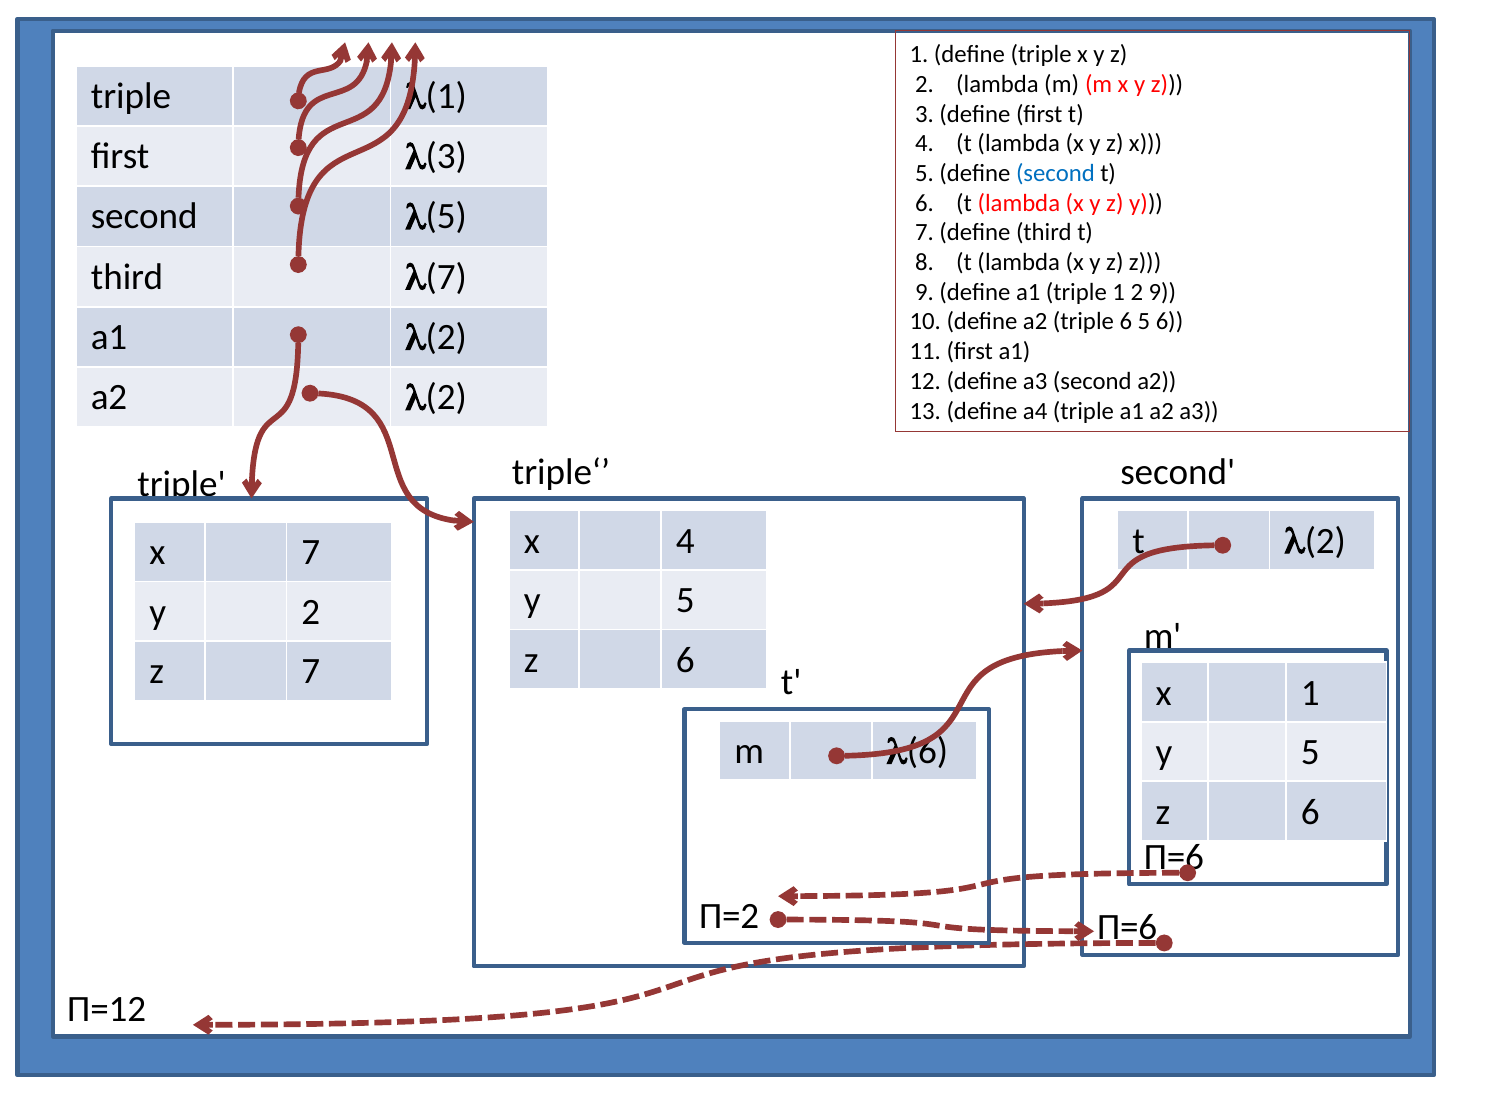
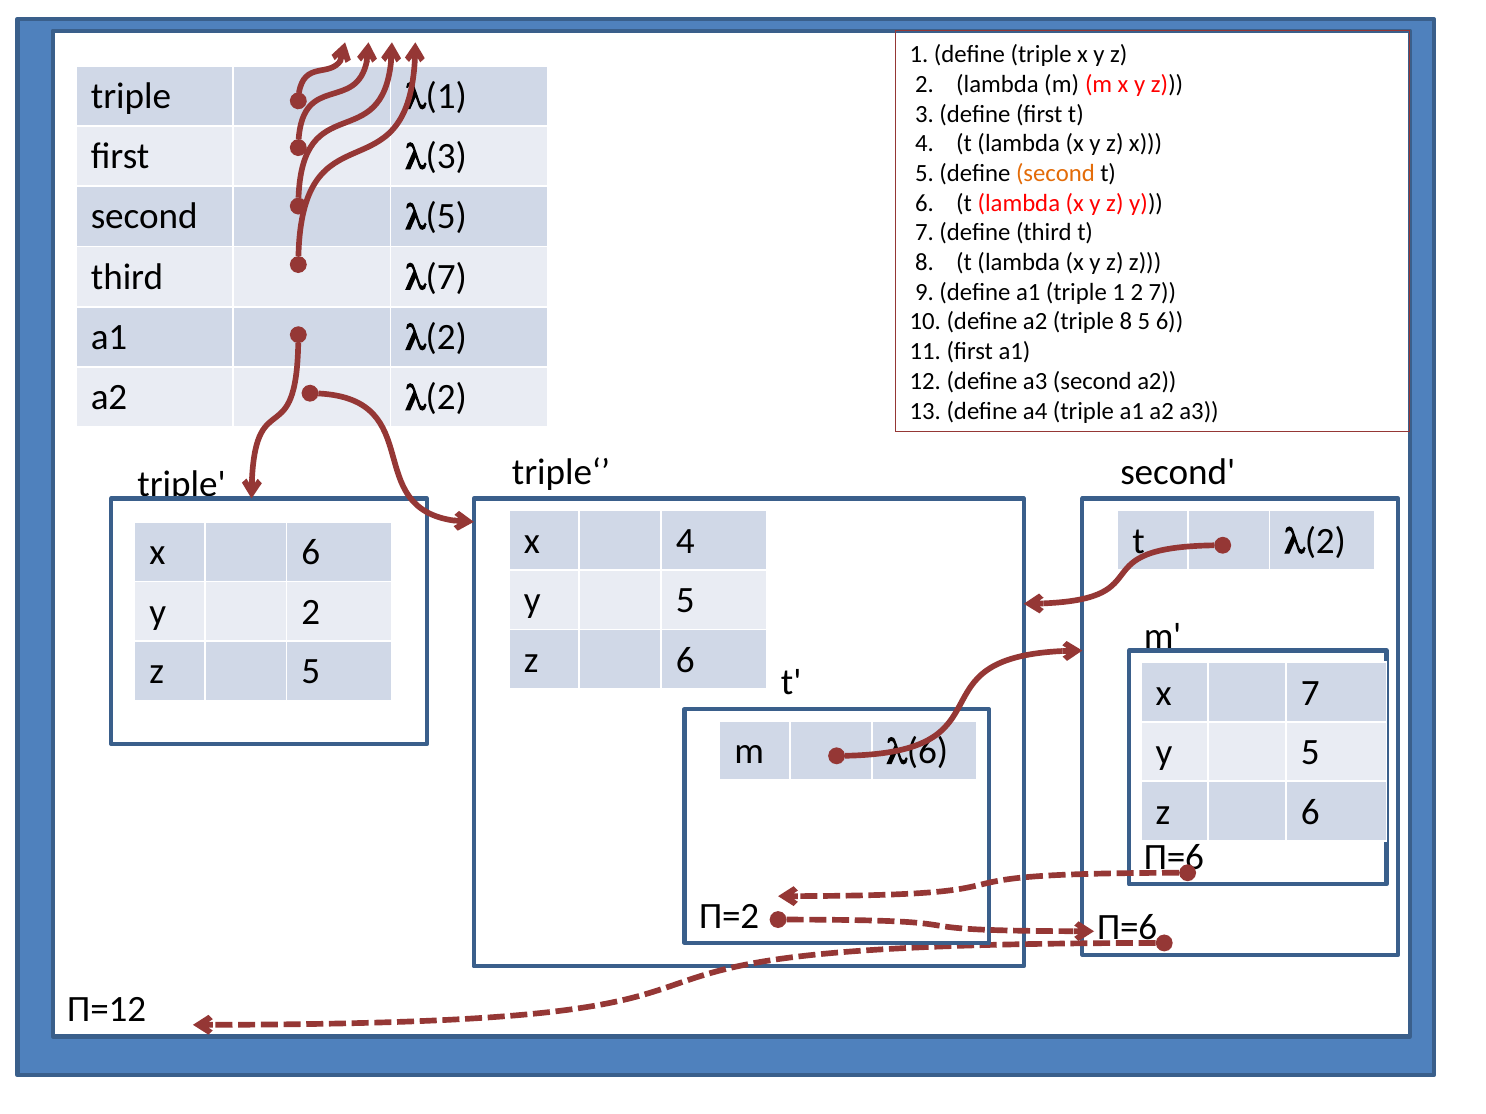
second colour: blue -> orange (1055, 173)
2 9: 9 -> 7 (1162, 292)
triple 6: 6 -> 8 (1126, 322)
x 7: 7 -> 6 (311, 553)
z 7: 7 -> 5 (311, 672)
x 1: 1 -> 7 (1310, 693)
